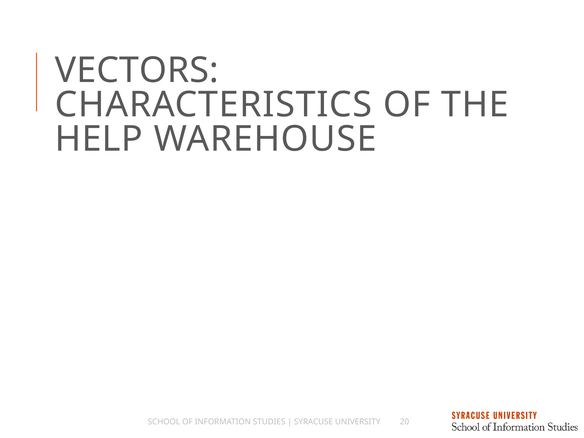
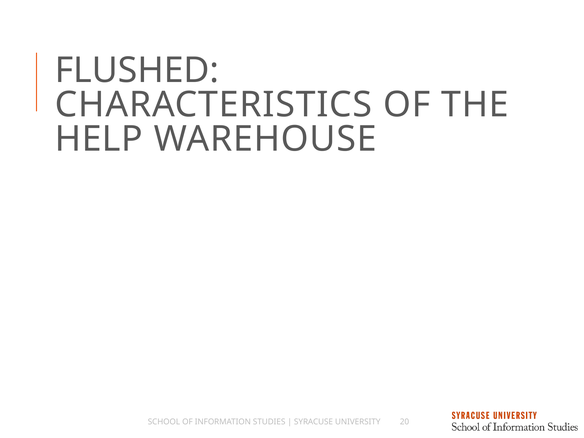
VECTORS: VECTORS -> FLUSHED (137, 71)
